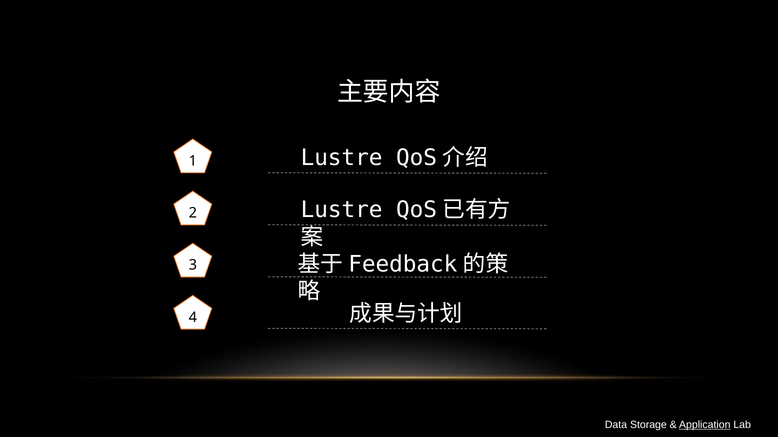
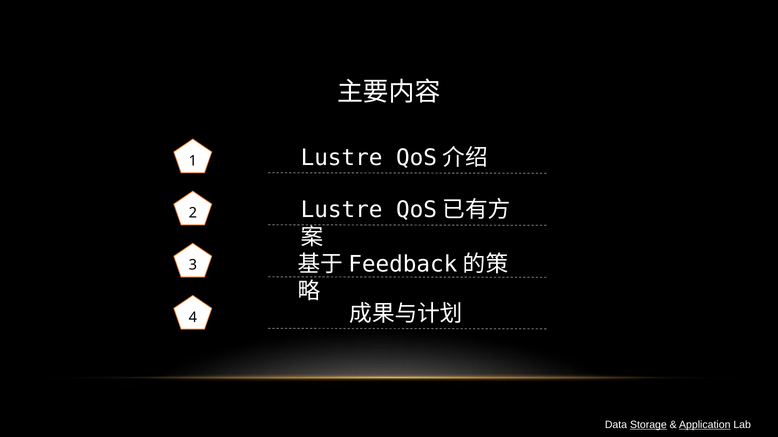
Storage underline: none -> present (648, 426)
